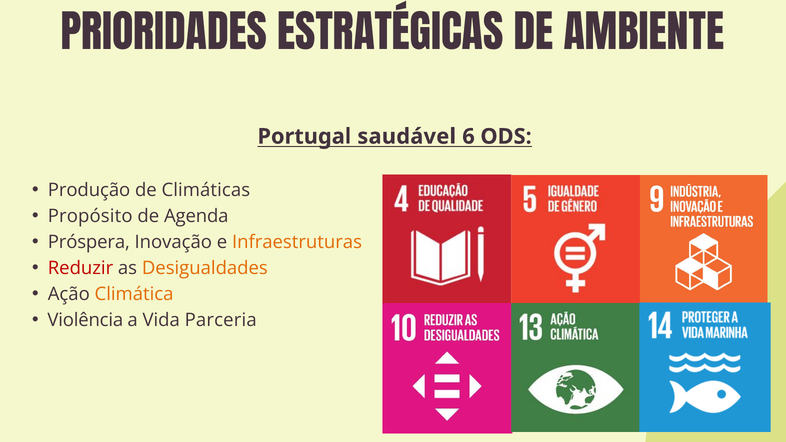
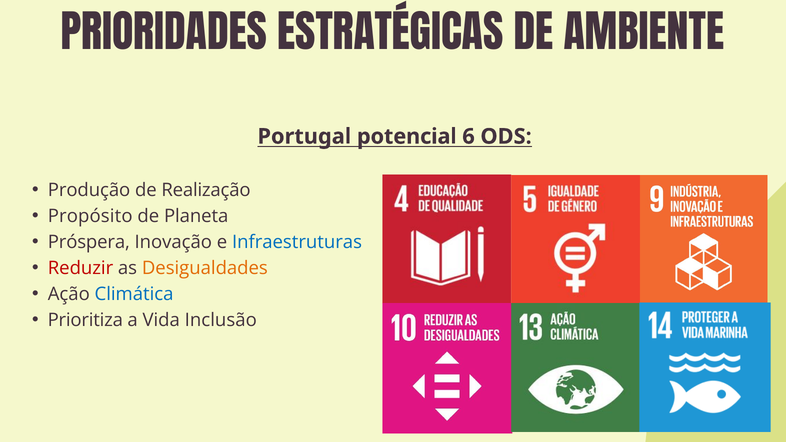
saudável: saudável -> potencial (407, 137)
Climáticas: Climáticas -> Realização (206, 190)
Agenda: Agenda -> Planeta (196, 216)
Infraestruturas colour: orange -> blue (297, 242)
Climática colour: orange -> blue (134, 294)
Violência: Violência -> Prioritiza (85, 320)
Parceria: Parceria -> Inclusão (221, 320)
